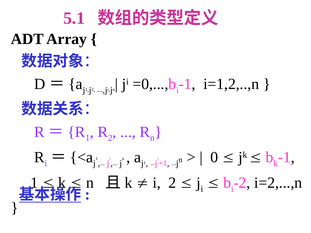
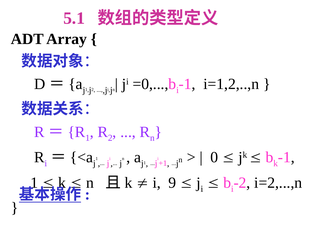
i 2: 2 -> 9 (172, 183)
